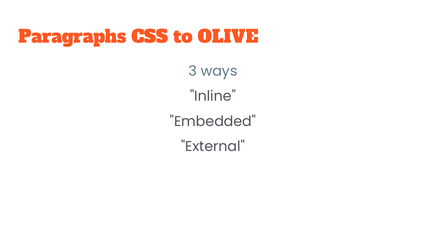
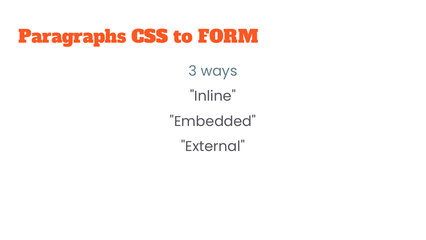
OLIVE: OLIVE -> FORM (228, 37)
